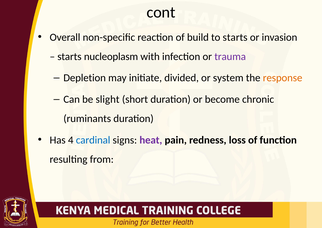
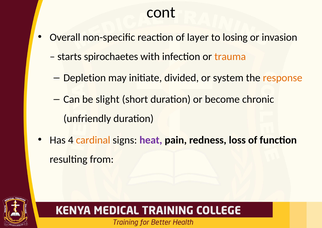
build: build -> layer (198, 37)
to starts: starts -> losing (235, 37)
nucleoplasm: nucleoplasm -> spirochaetes (111, 56)
trauma colour: purple -> orange (230, 56)
ruminants: ruminants -> unfriendly (87, 118)
cardinal colour: blue -> orange (93, 140)
